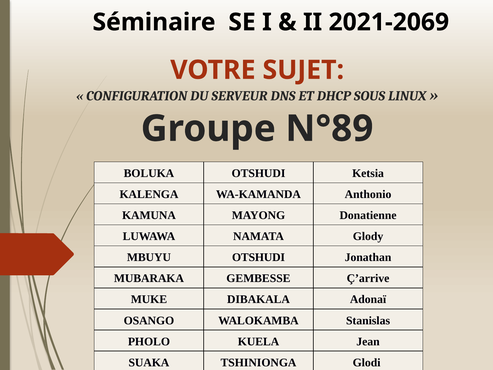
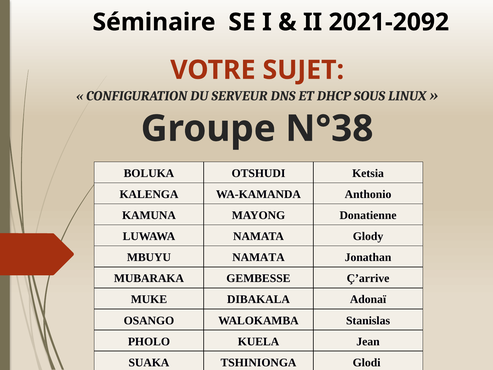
2021-2069: 2021-2069 -> 2021-2092 (389, 22)
N°89: N°89 -> N°38 (329, 129)
MBUYU OTSHUDI: OTSHUDI -> NAMATA (258, 257)
